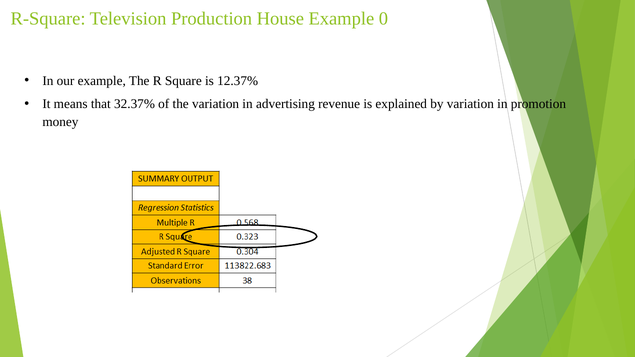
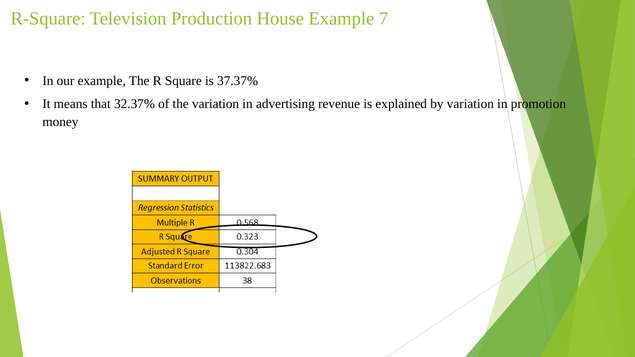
0: 0 -> 7 (383, 19)
12.37%: 12.37% -> 37.37% (238, 81)
